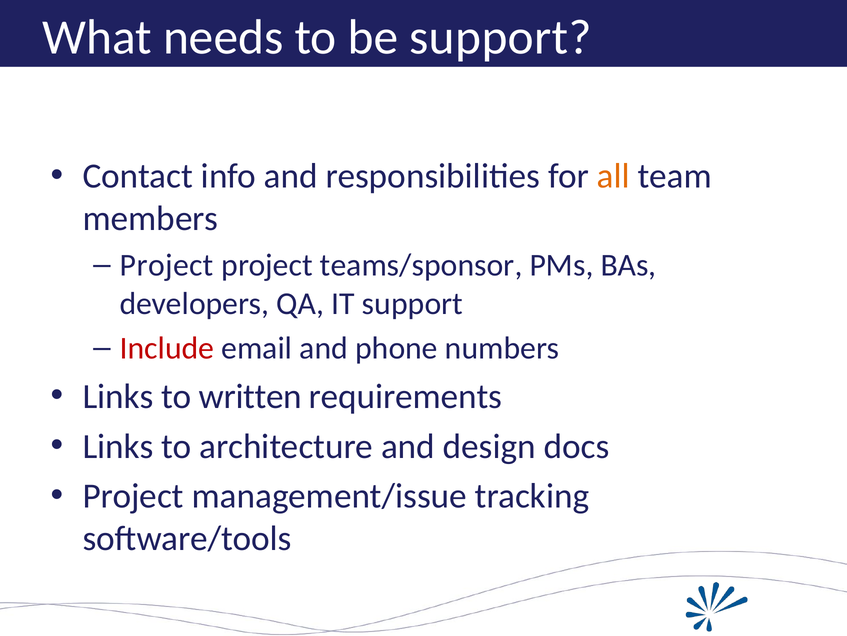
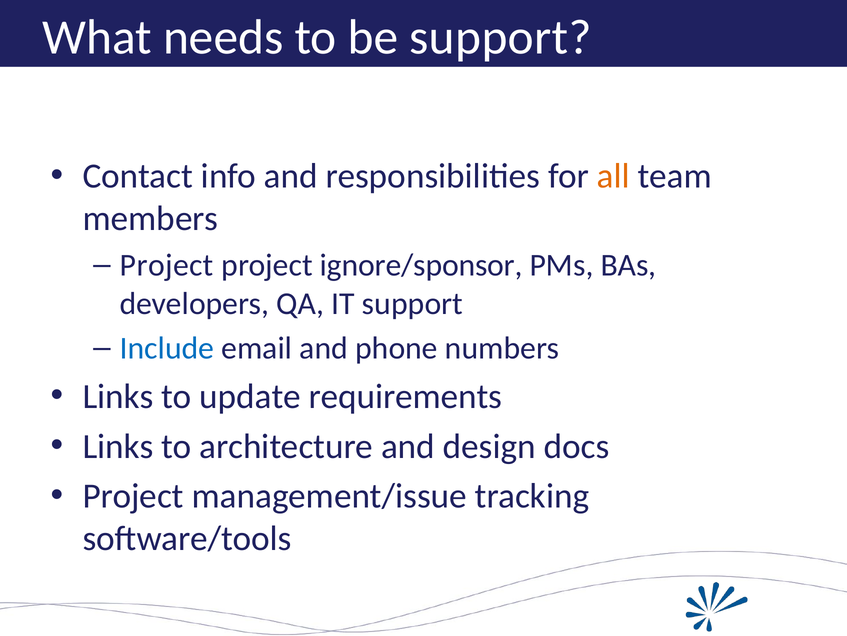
teams/sponsor: teams/sponsor -> ignore/sponsor (421, 265)
Include colour: red -> blue (167, 348)
written: written -> update (250, 396)
